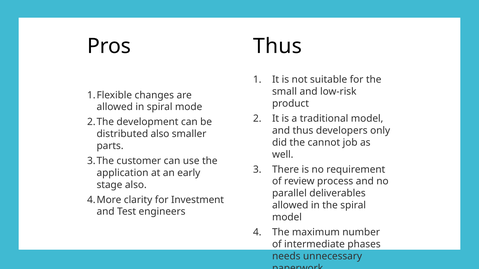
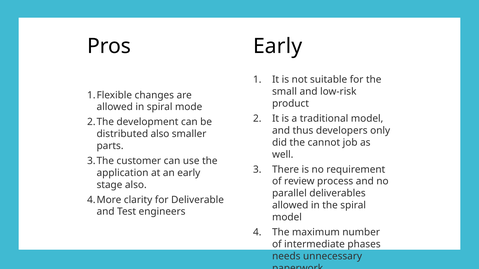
Thus: Thus -> Early (278, 46)
Investment: Investment -> Deliverable (198, 200)
